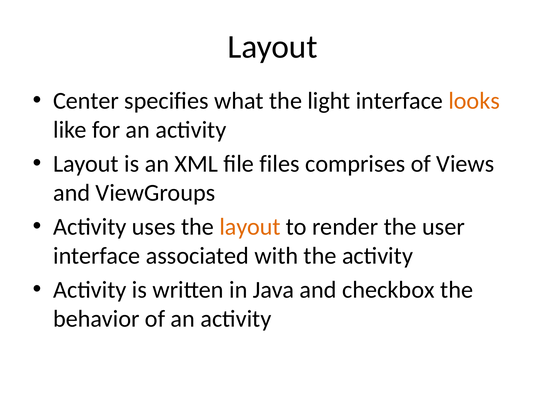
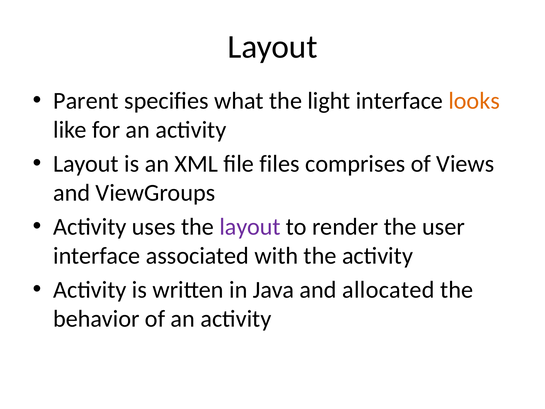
Center: Center -> Parent (86, 101)
layout colour: orange -> purple (250, 227)
checkbox: checkbox -> allocated (388, 290)
